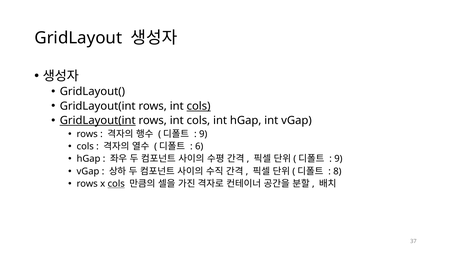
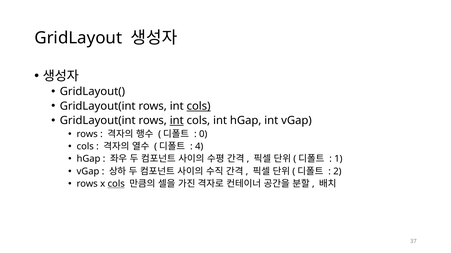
GridLayout(int underline: present -> none (98, 121)
int underline: none -> present (177, 121)
9: 9 -> 0 (203, 134)
6: 6 -> 4 (199, 147)
9: 9 -> 1 (338, 159)
8: 8 -> 2 (337, 172)
